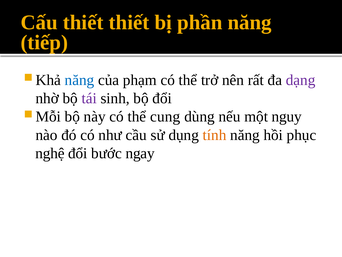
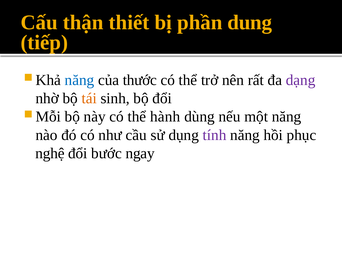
Cấu thiết: thiết -> thận (83, 22)
phần năng: năng -> dung (250, 22)
phạm: phạm -> thước (140, 80)
tái colour: purple -> orange (89, 98)
cung: cung -> hành (165, 116)
một nguy: nguy -> năng (287, 116)
tính colour: orange -> purple (215, 135)
